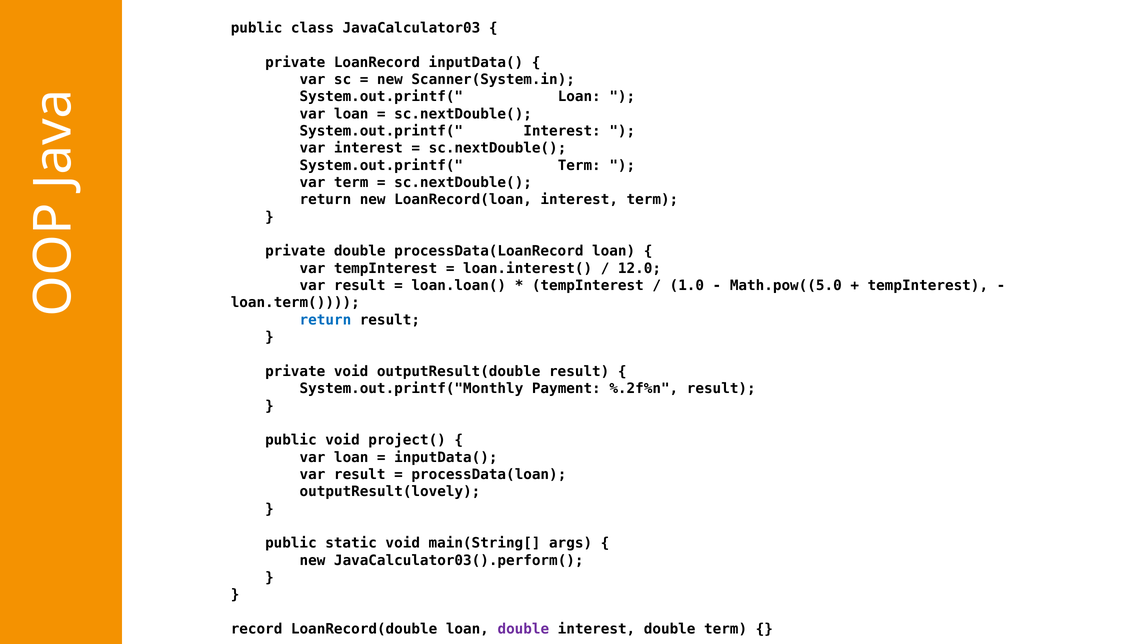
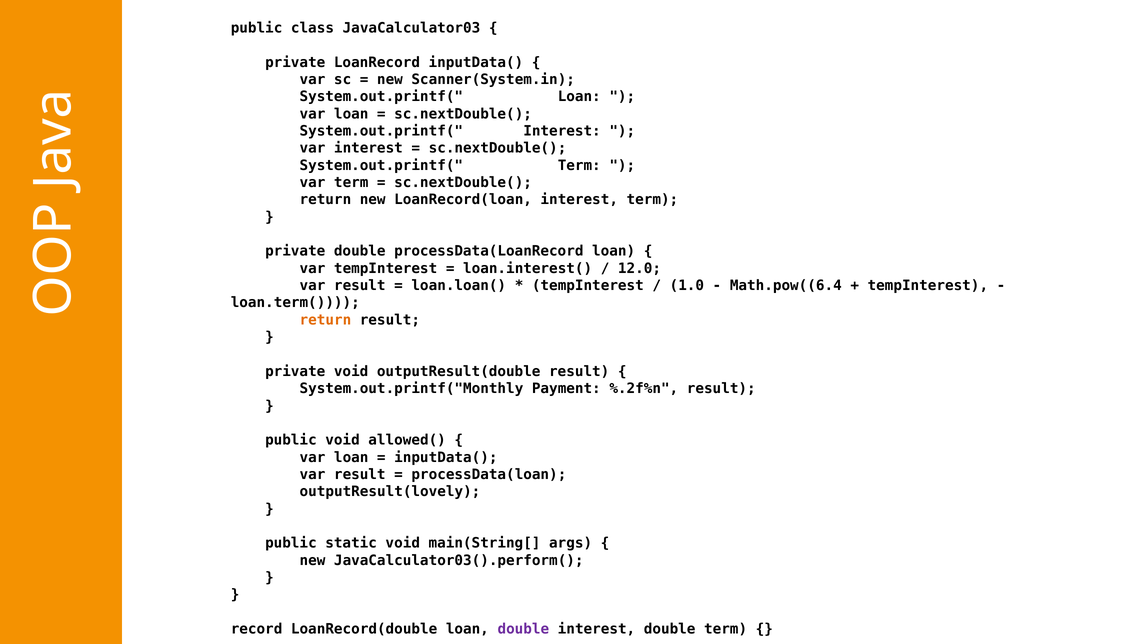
Math.pow((5.0: Math.pow((5.0 -> Math.pow((6.4 (786, 286)
return colour: blue -> orange (325, 320)
project(: project( -> allowed( (407, 440)
